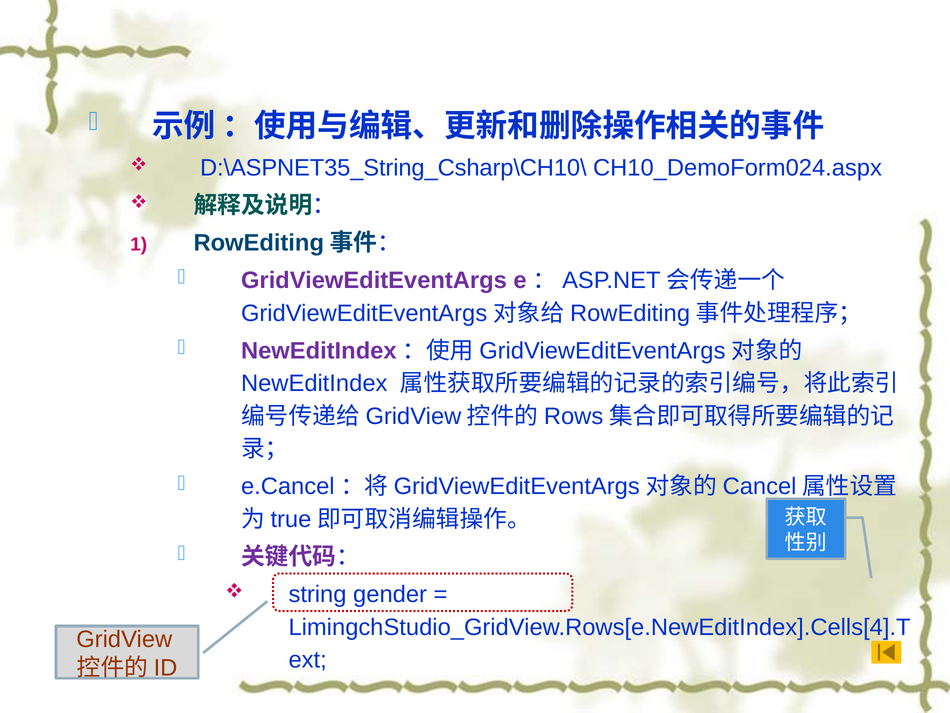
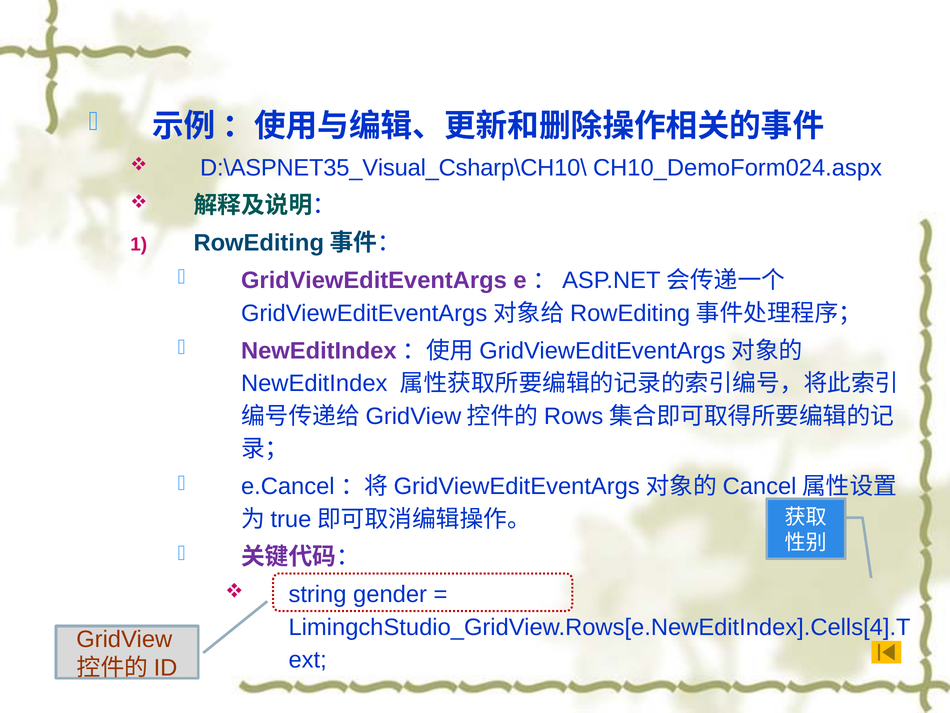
D:\ASPNET35_String_Csharp\CH10\: D:\ASPNET35_String_Csharp\CH10\ -> D:\ASPNET35_Visual_Csharp\CH10\ (393, 168)
